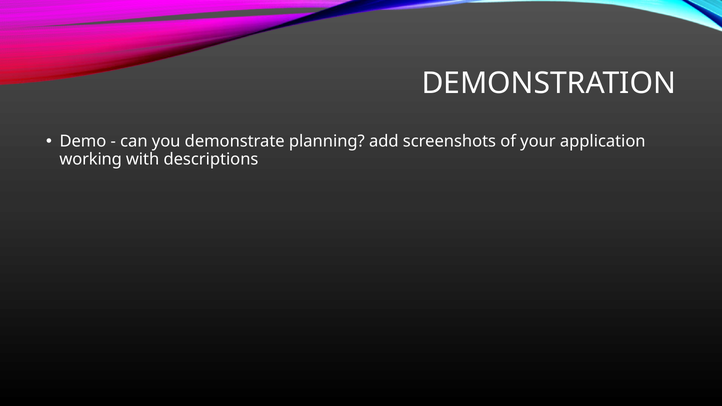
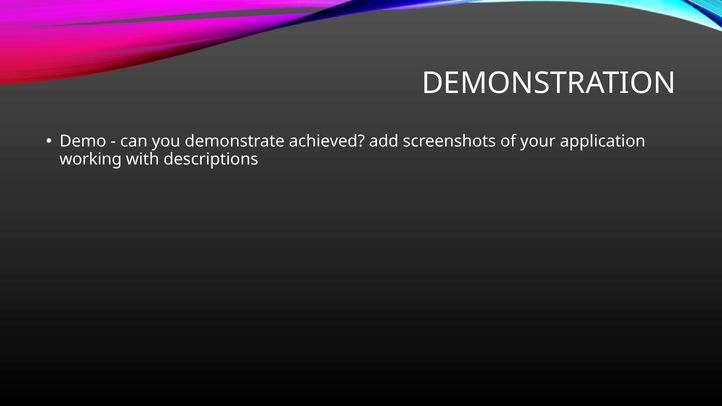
planning: planning -> achieved (327, 141)
